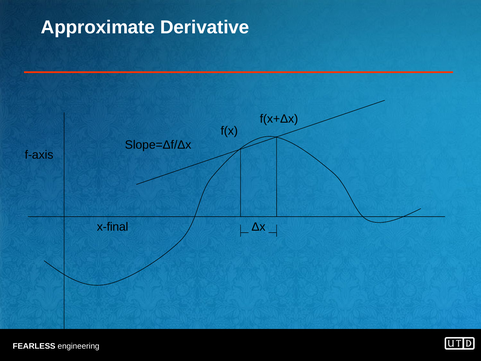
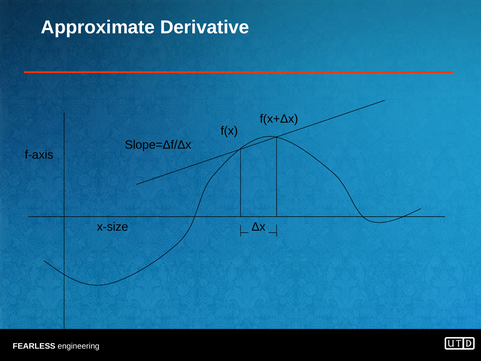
x-final: x-final -> x-size (113, 227)
